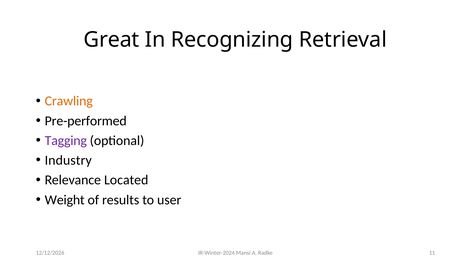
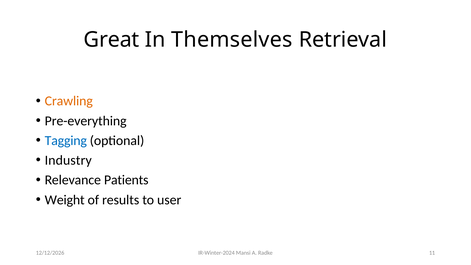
Recognizing: Recognizing -> Themselves (232, 40)
Pre-performed: Pre-performed -> Pre-everything (86, 121)
Tagging colour: purple -> blue (66, 141)
Located: Located -> Patients (126, 180)
